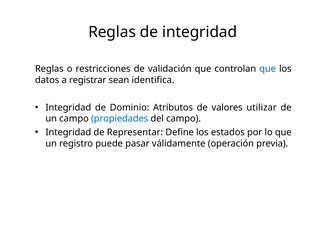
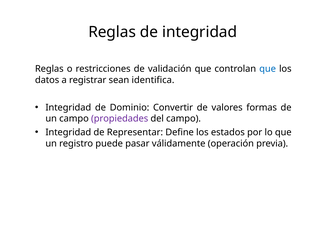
Atributos: Atributos -> Convertir (173, 107)
utilizar: utilizar -> formas (262, 107)
propiedades colour: blue -> purple (120, 118)
